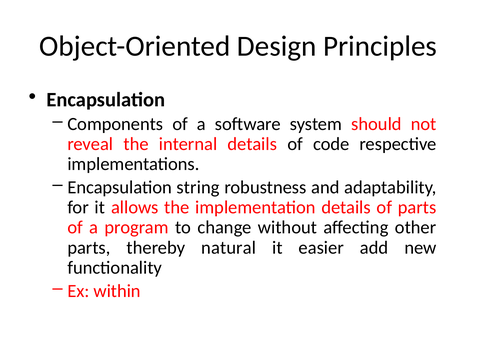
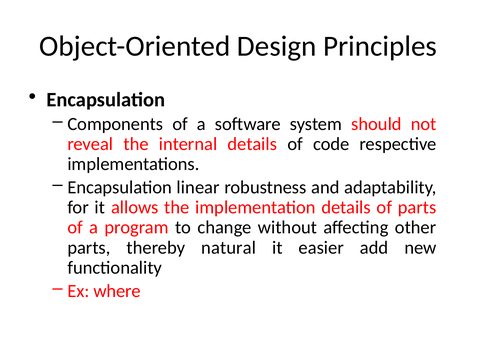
string: string -> linear (198, 187)
within: within -> where (117, 291)
